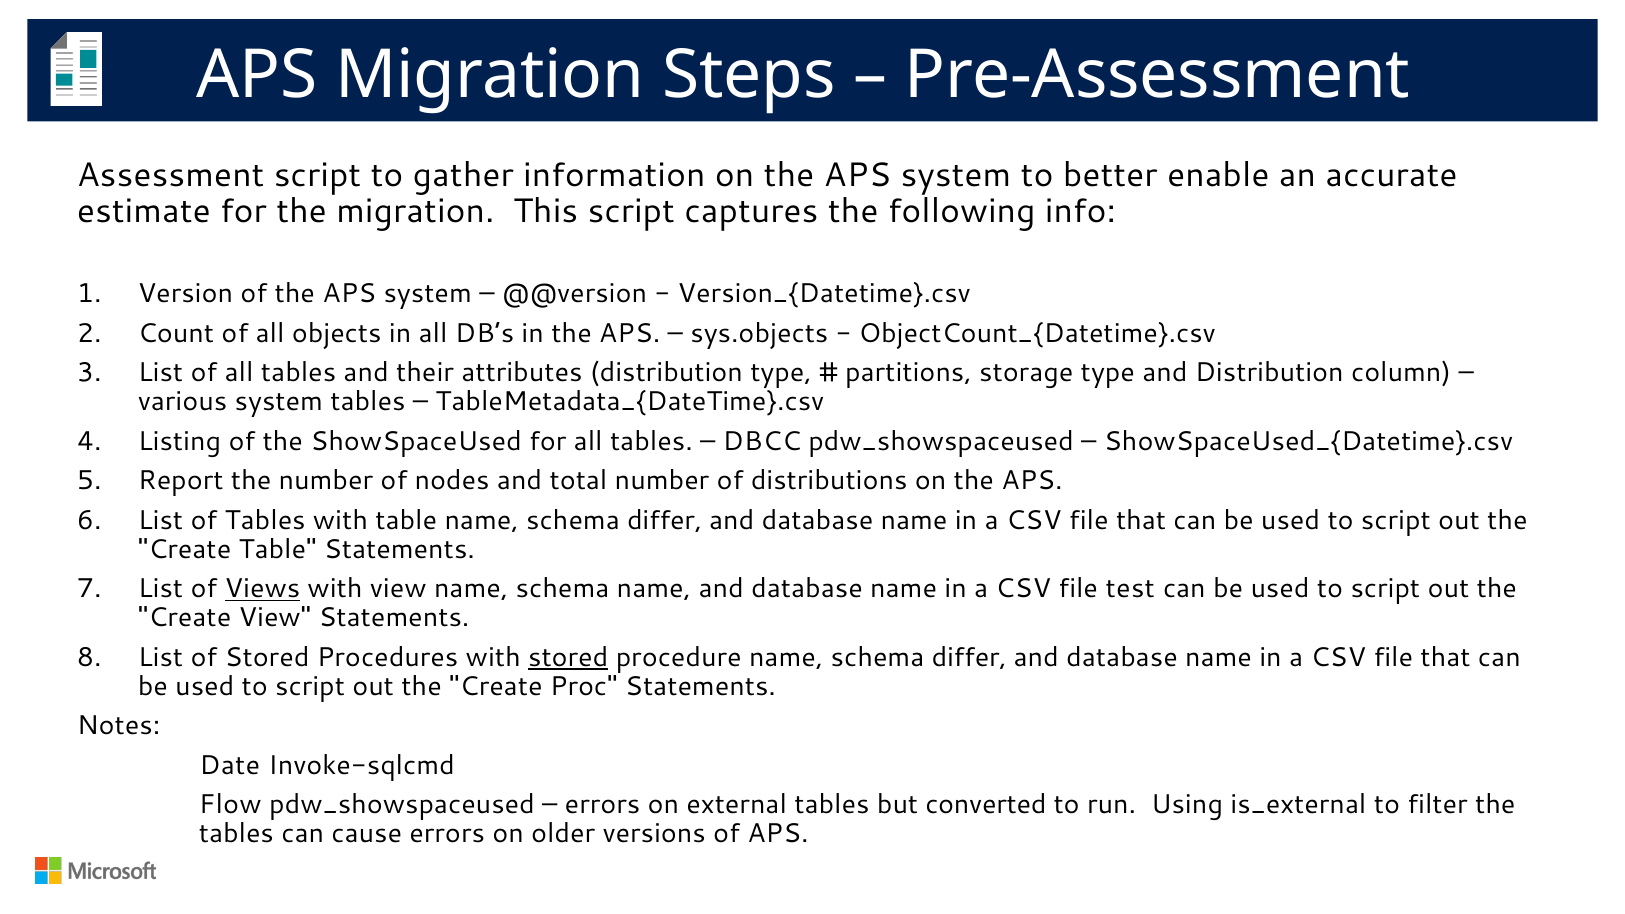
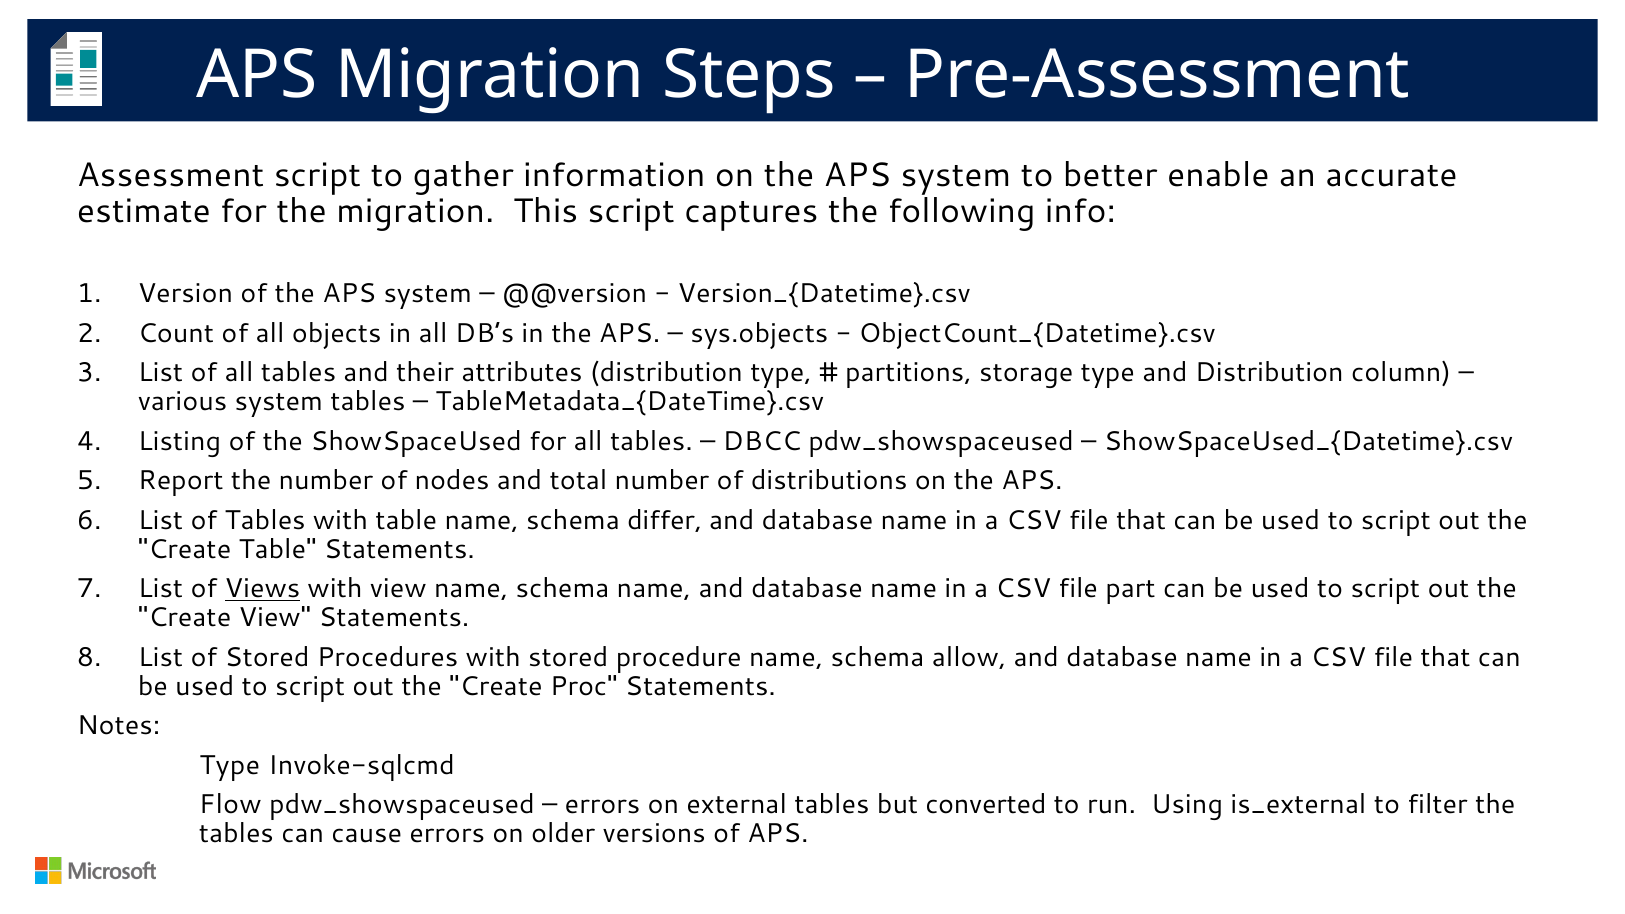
test: test -> part (1130, 589)
stored underline: present -> none (568, 657)
procedure name schema differ: differ -> allow (969, 657)
Date: Date -> Type (230, 765)
